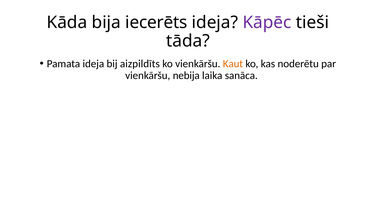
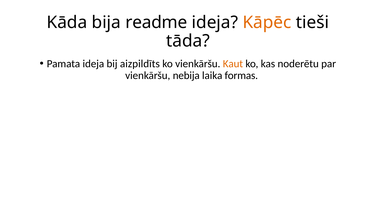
iecerēts: iecerēts -> readme (156, 22)
Kāpēc colour: purple -> orange (267, 22)
sanāca: sanāca -> formas (241, 75)
